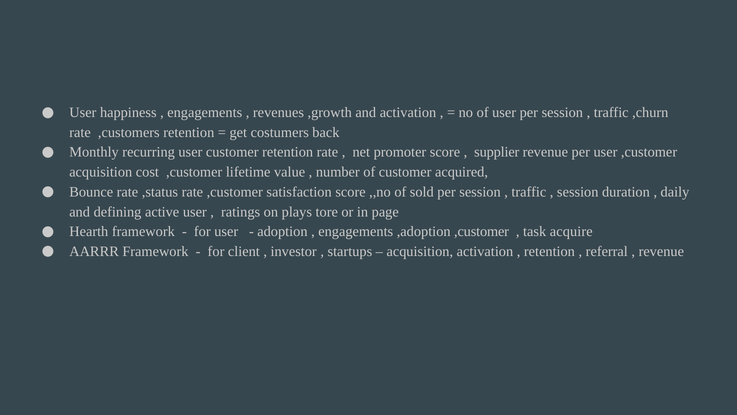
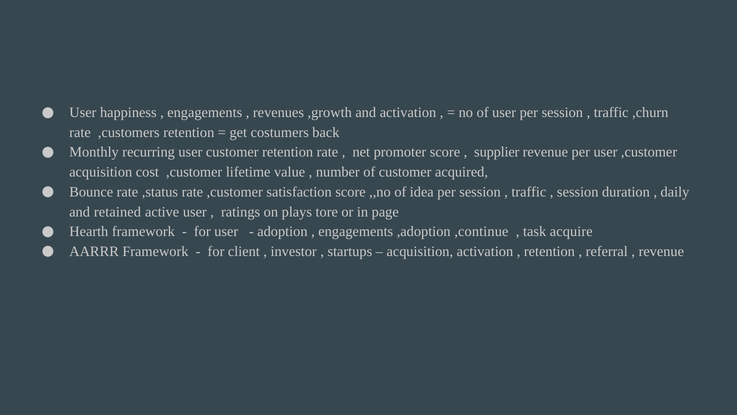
sold: sold -> idea (422, 192)
defining: defining -> retained (117, 212)
,adoption ,customer: ,customer -> ,continue (481, 231)
